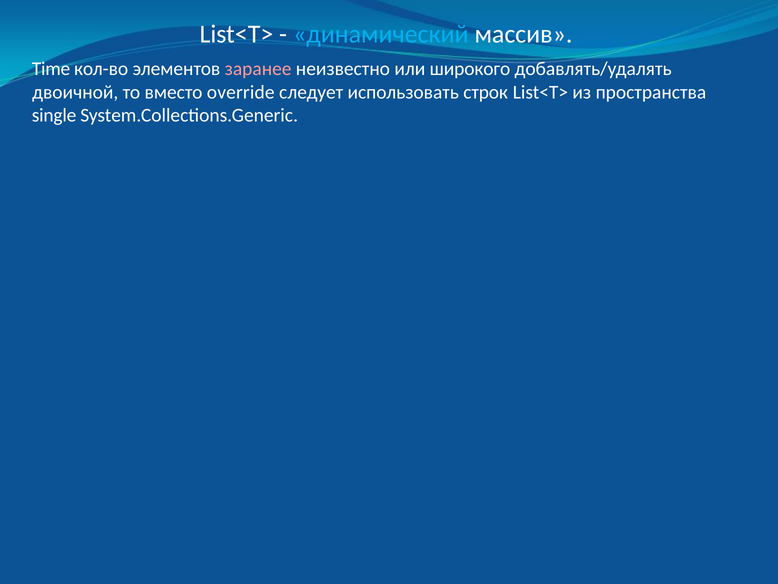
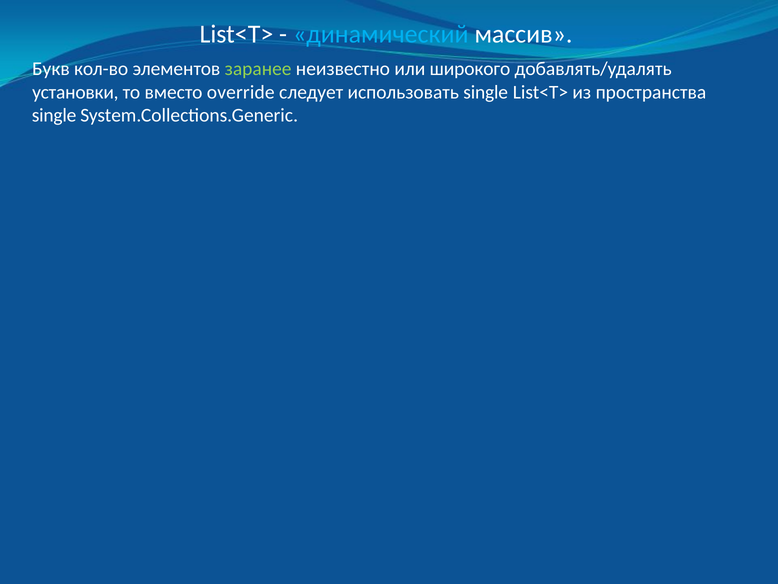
Time: Time -> Букв (51, 69)
заранее colour: pink -> light green (258, 69)
двоичной: двоичной -> установки (75, 92)
использовать строк: строк -> single (486, 92)
